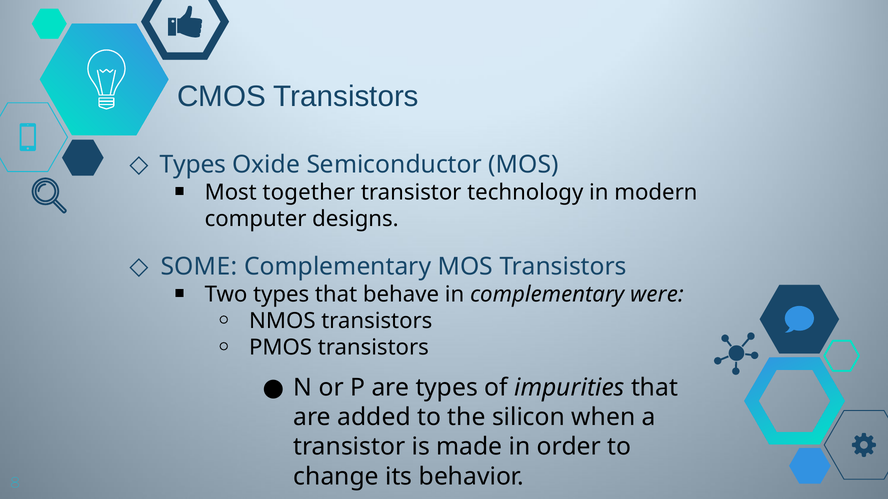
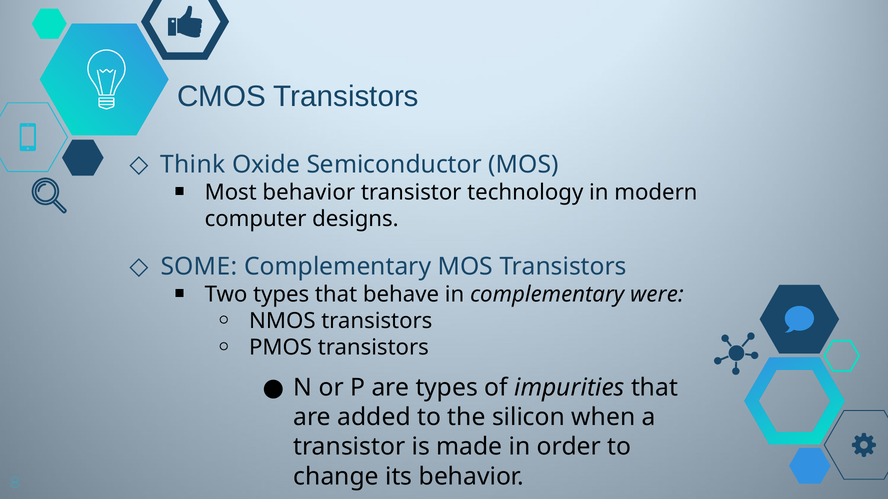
Types: Types -> Think (193, 165)
Most together: together -> behavior (309, 193)
